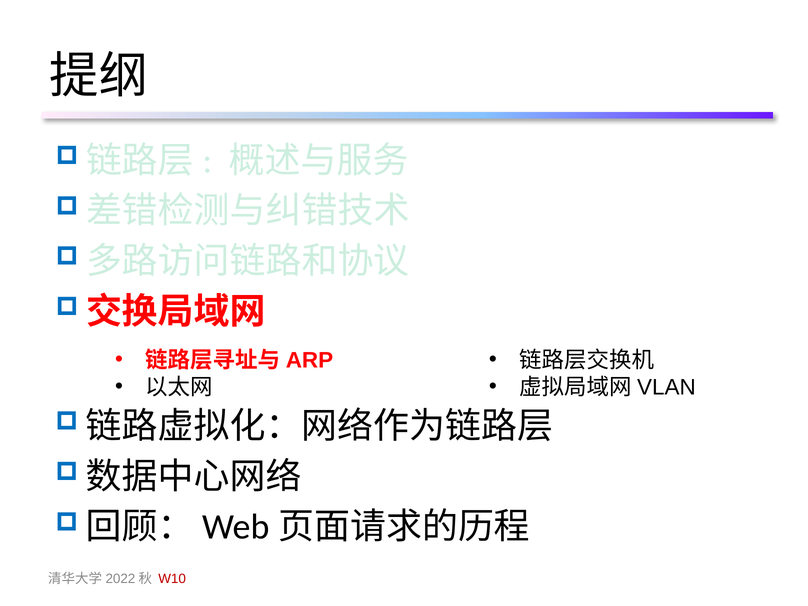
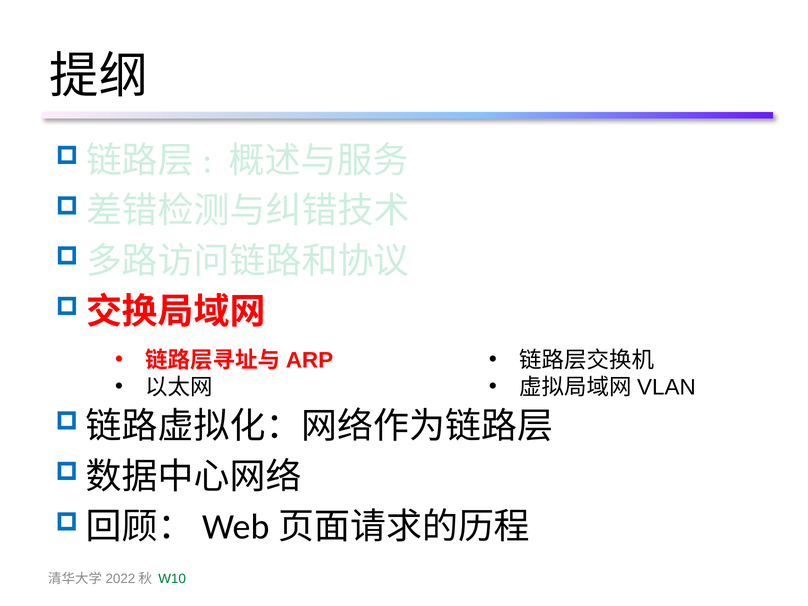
W10 colour: red -> green (172, 579)
